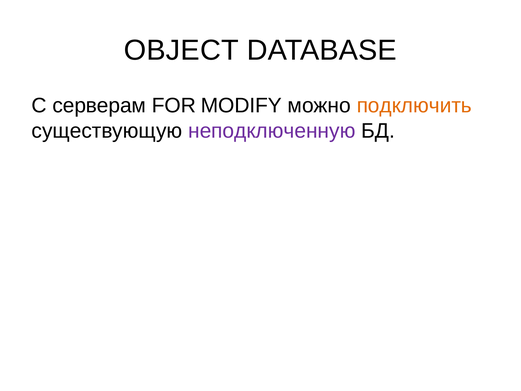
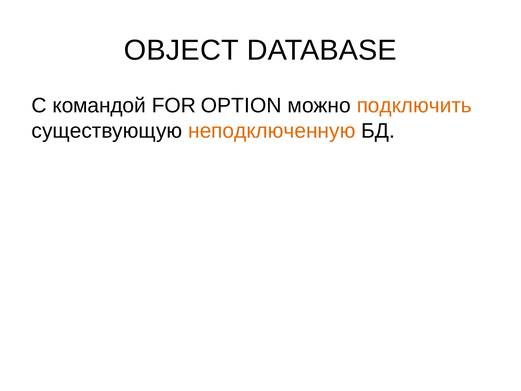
серверам: серверам -> командой (99, 106)
MODIFY: MODIFY -> OPTION (241, 106)
неподключенную colour: purple -> orange (272, 131)
